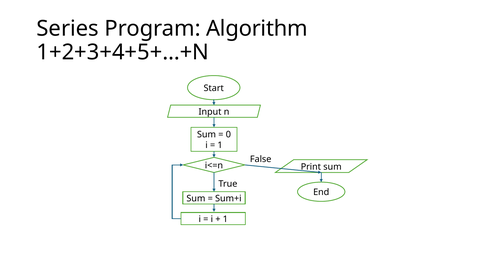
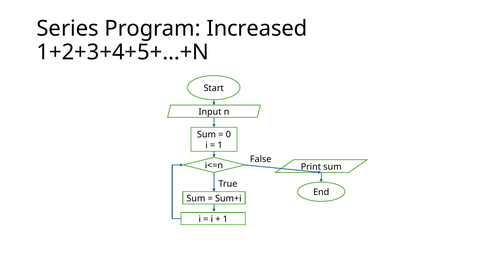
Algorithm: Algorithm -> Increased (257, 28)
